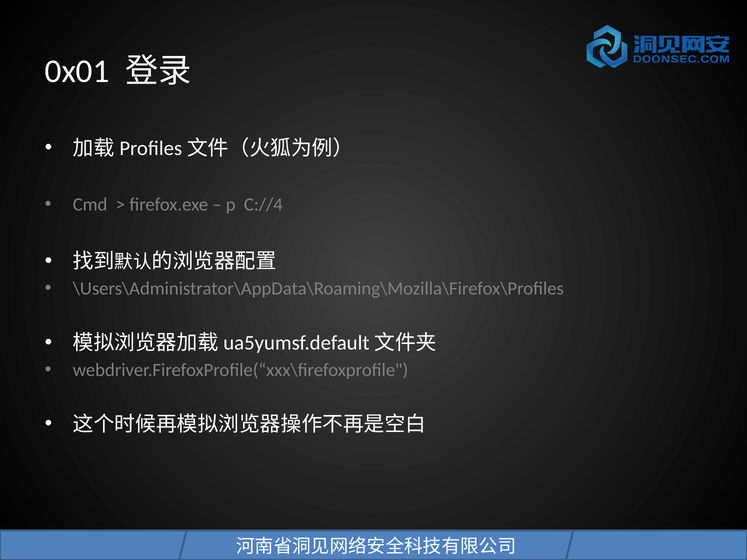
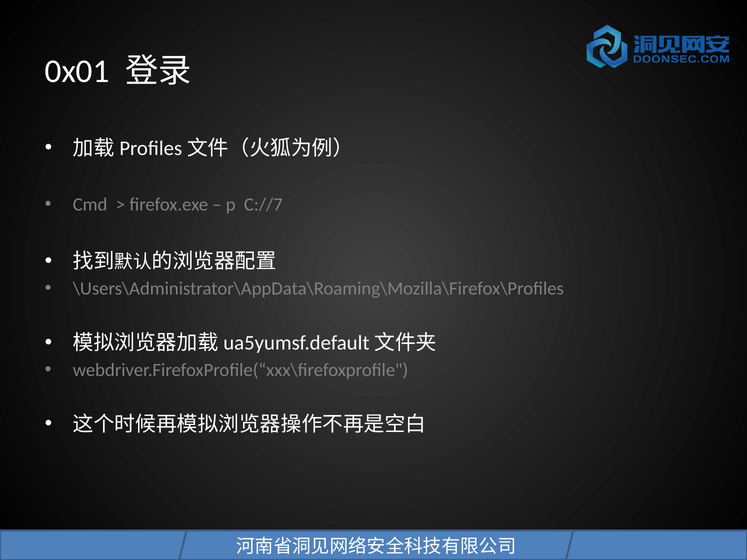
C://4: C://4 -> C://7 (263, 205)
